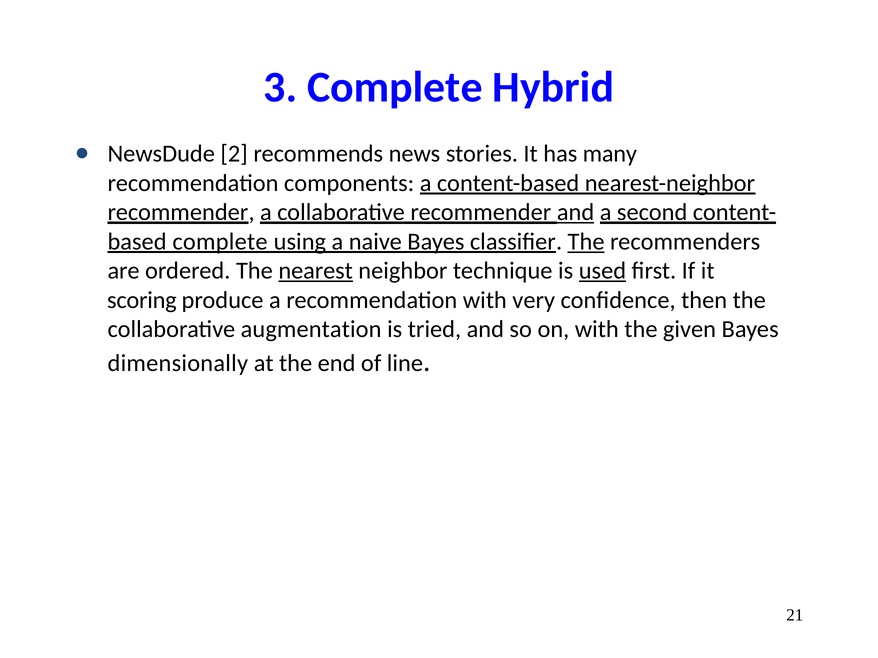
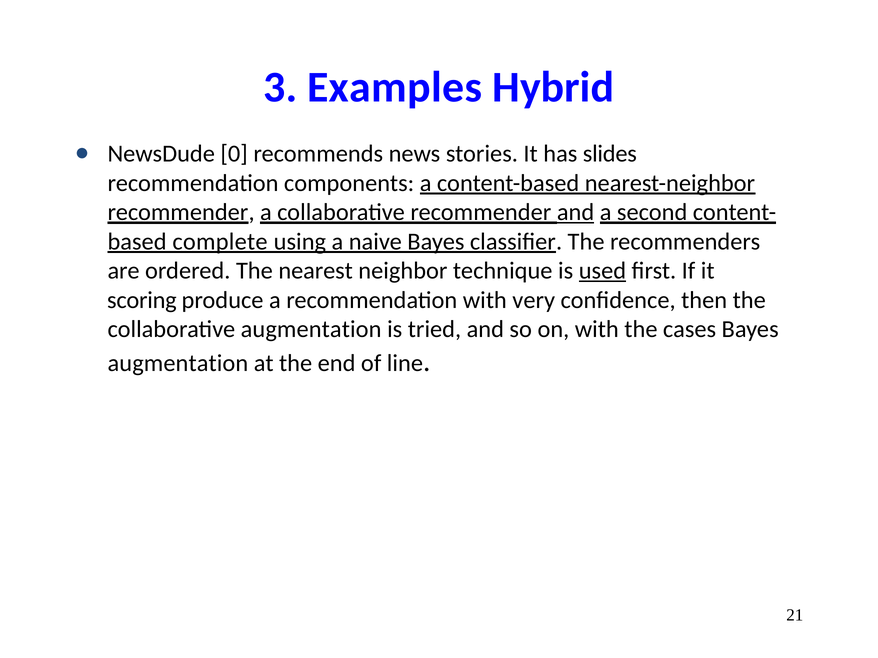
3 Complete: Complete -> Examples (395, 87)
2: 2 -> 0 (234, 154)
many: many -> slides (610, 154)
The underline: present -> none (586, 242)
nearest underline: present -> none (316, 271)
given: given -> cases (689, 330)
dimensionally: dimensionally -> augmentation (178, 364)
